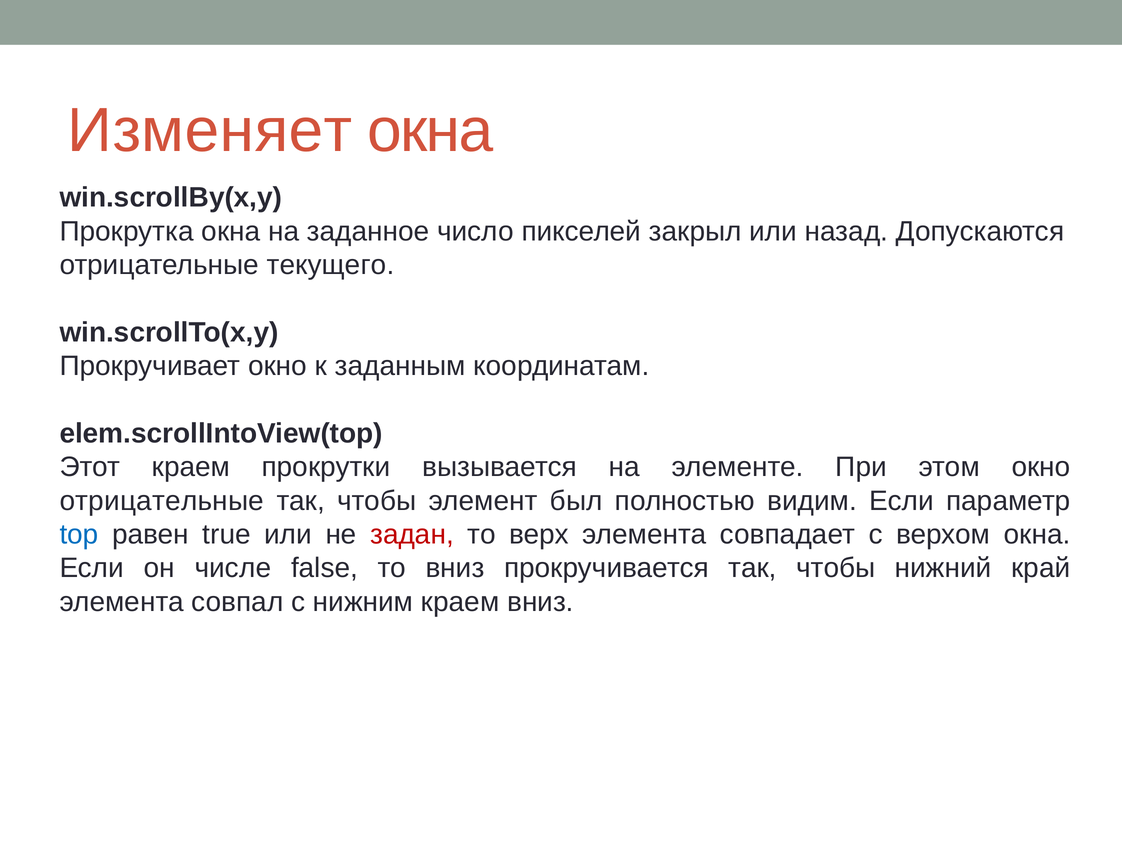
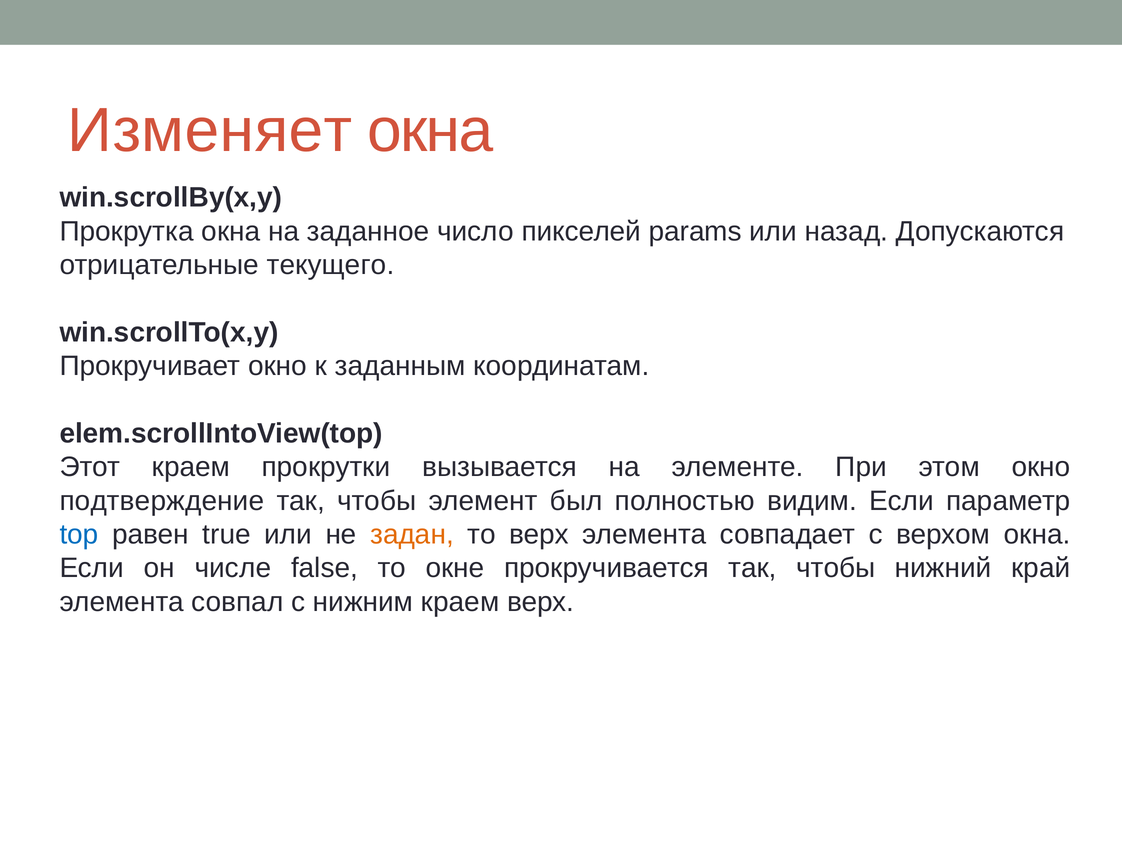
закрыл: закрыл -> params (695, 231)
отрицательные: отрицательные -> подтверждение (162, 501)
задан colour: red -> orange (412, 534)
то вниз: вниз -> окне (455, 568)
краем вниз: вниз -> верх (541, 602)
